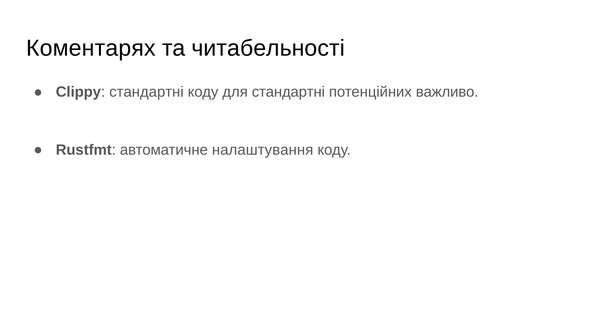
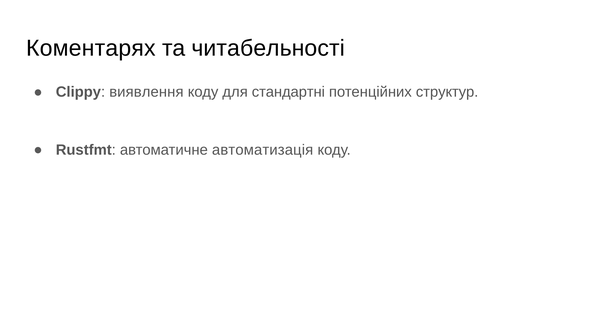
Clippy стандартні: стандартні -> виявлення (146, 92)
важливо: важливо -> структур (447, 92)
налаштування: налаштування -> автоматизація (263, 150)
